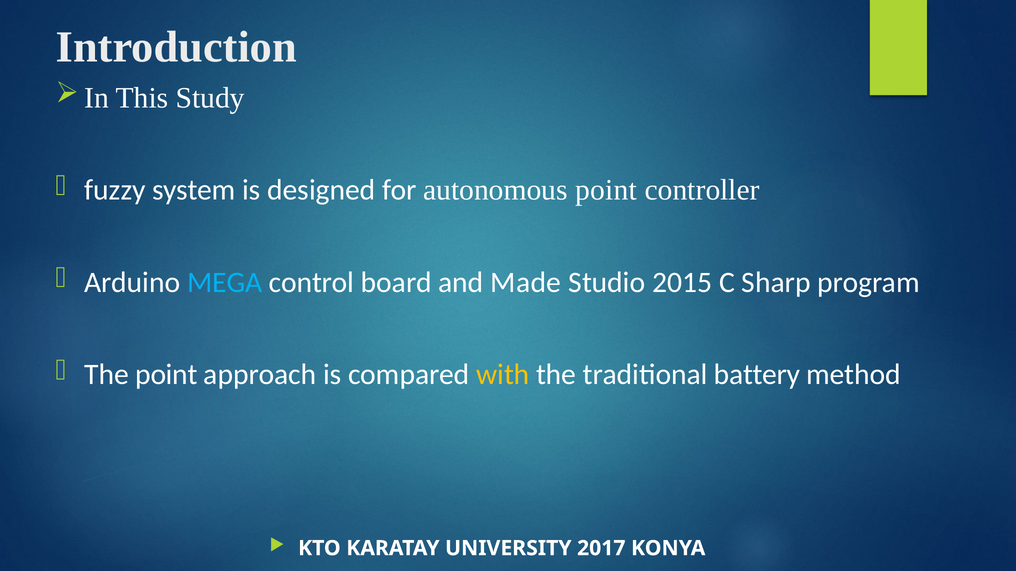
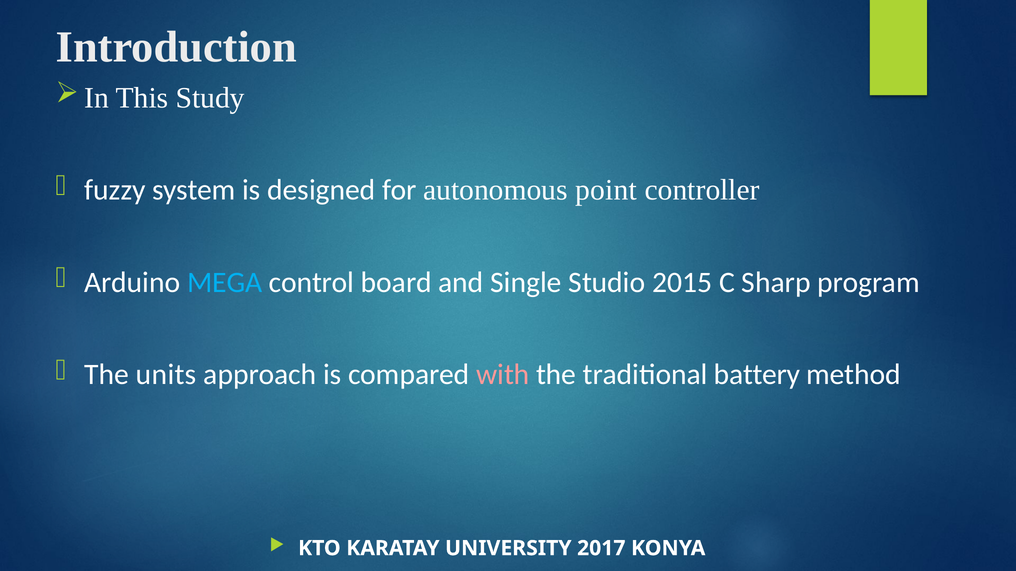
Made: Made -> Single (526, 283)
The point: point -> units (166, 375)
with colour: yellow -> pink (503, 375)
